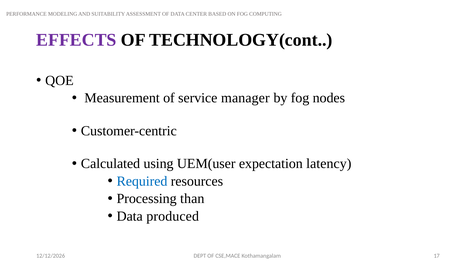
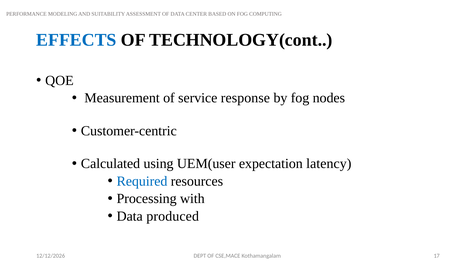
EFFECTS colour: purple -> blue (76, 40)
manager: manager -> response (245, 98)
than: than -> with (192, 198)
